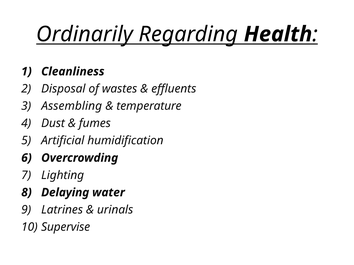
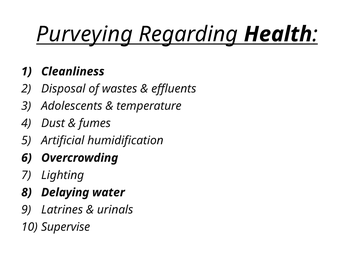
Ordinarily: Ordinarily -> Purveying (85, 34)
Assembling: Assembling -> Adolescents (72, 106)
